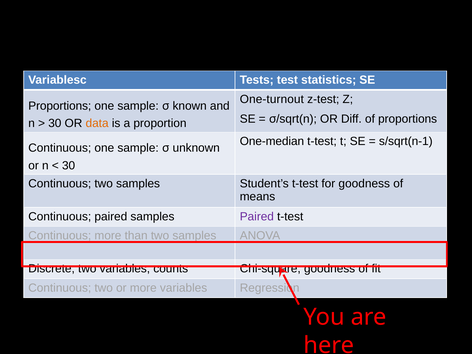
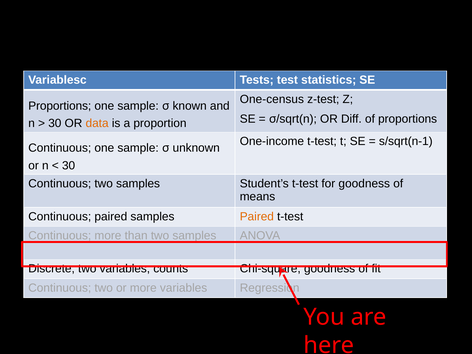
One-turnout: One-turnout -> One-census (272, 99)
One-median: One-median -> One-income (272, 141)
Paired colour: purple -> orange (257, 216)
